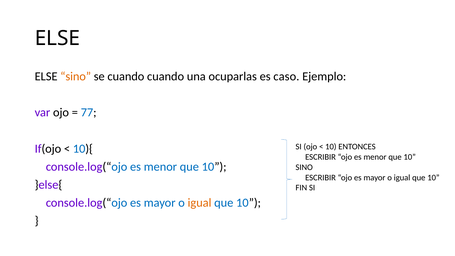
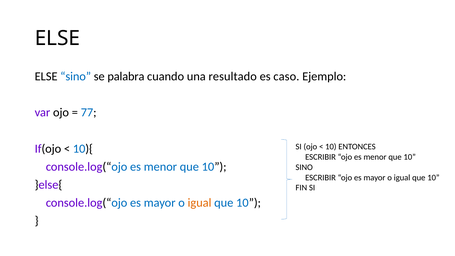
sino colour: orange -> blue (76, 76)
se cuando: cuando -> palabra (126, 76)
ocuparlas: ocuparlas -> resultado (233, 76)
